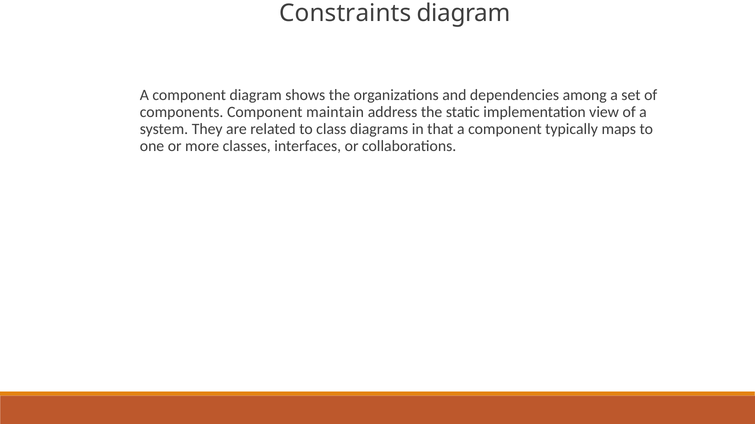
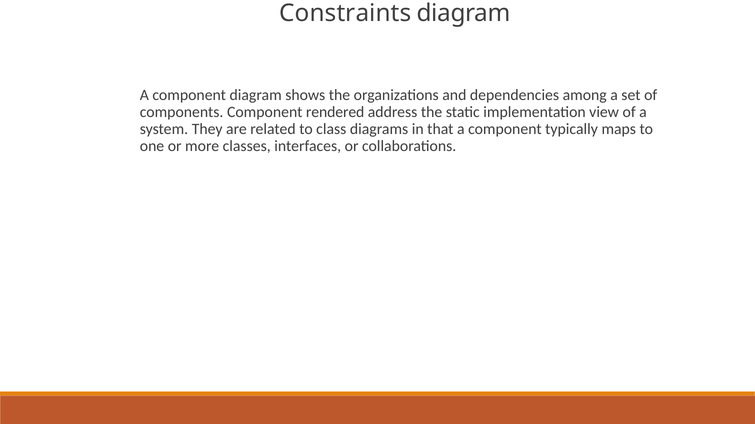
maintain: maintain -> rendered (335, 112)
